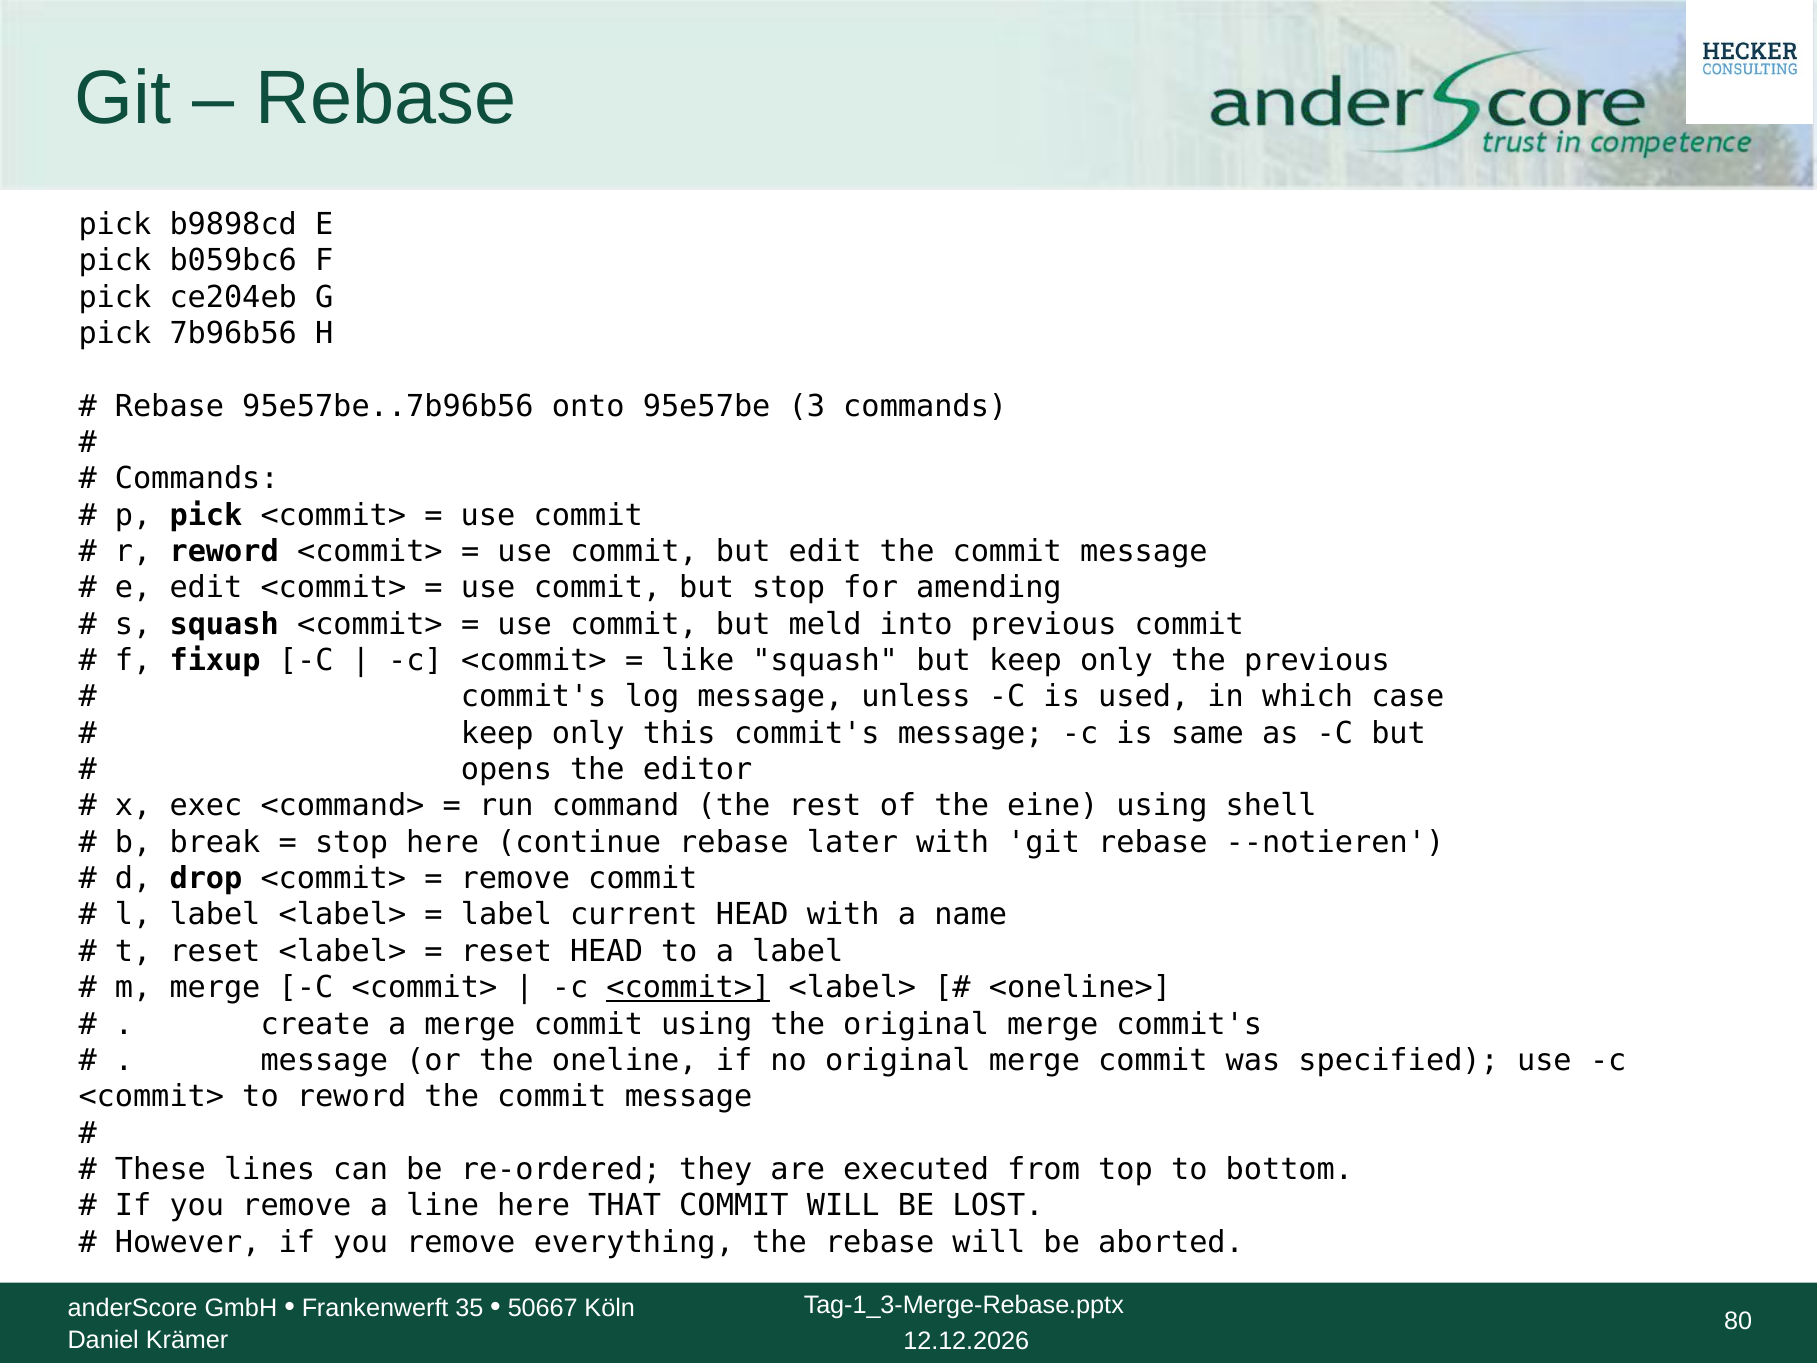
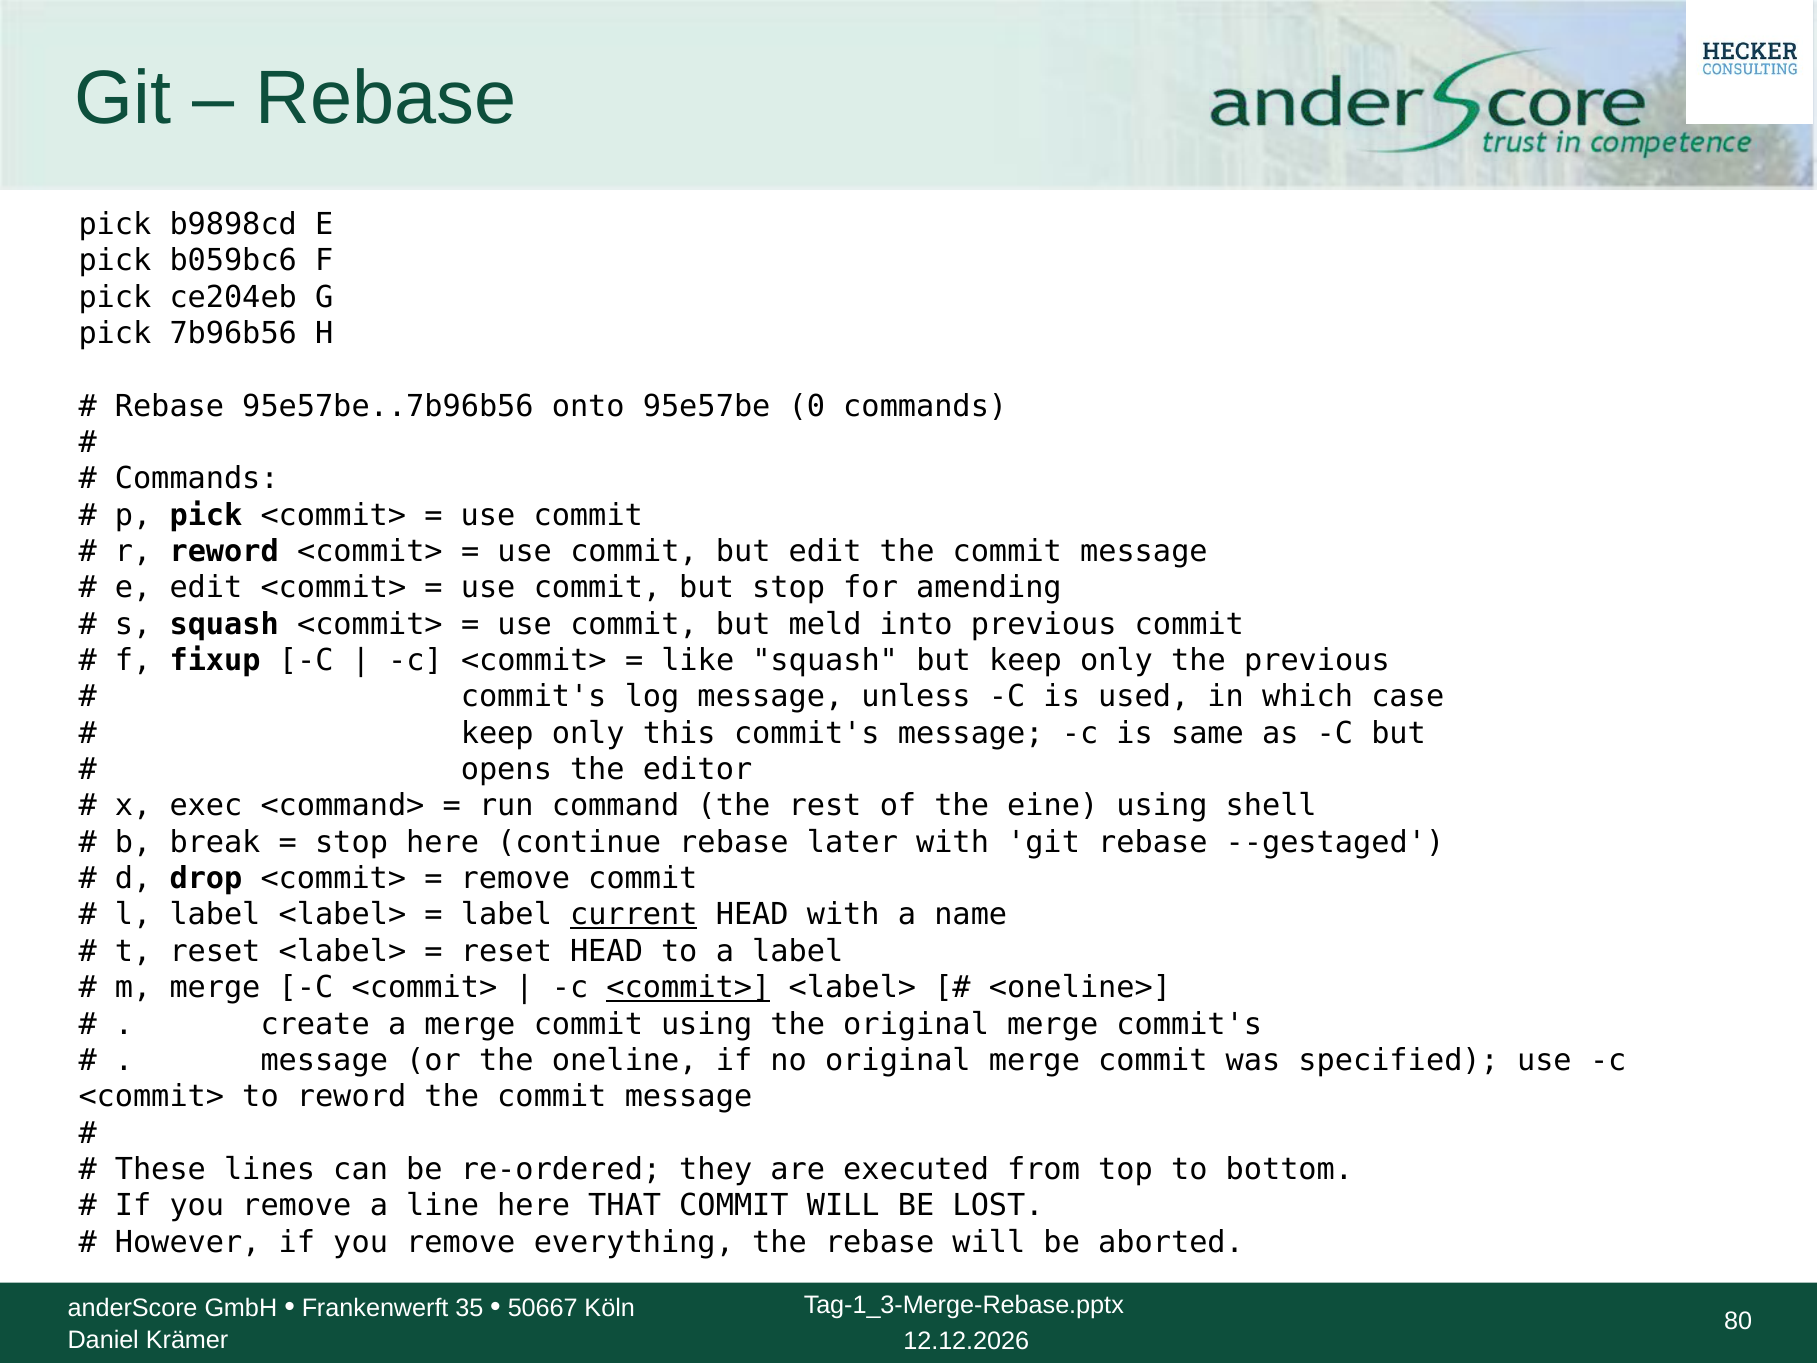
3: 3 -> 0 (807, 406)
--notieren: --notieren -> --gestaged (1335, 842)
current underline: none -> present (634, 915)
